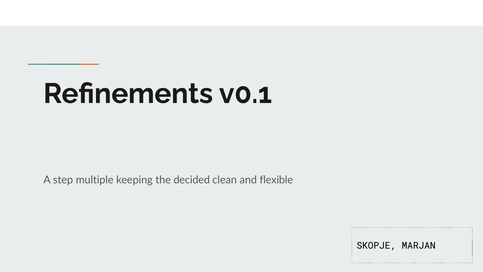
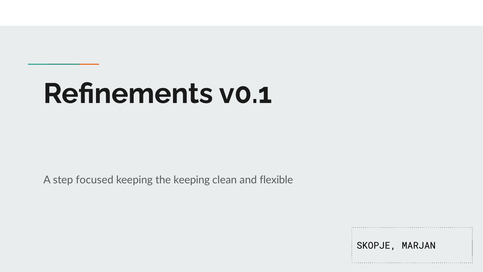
multiple: multiple -> focused (95, 180)
the decided: decided -> keeping (192, 180)
